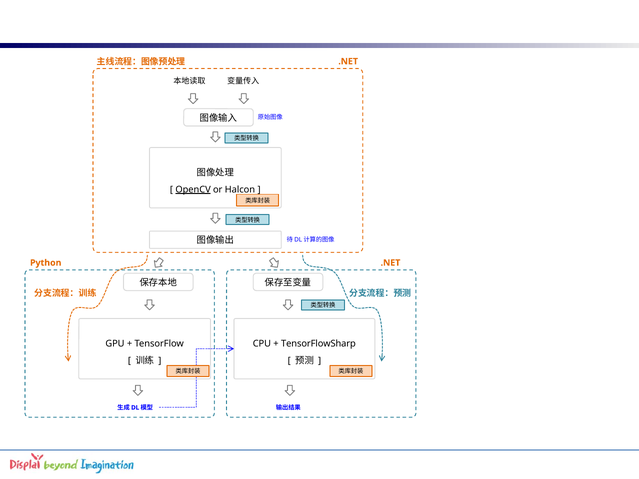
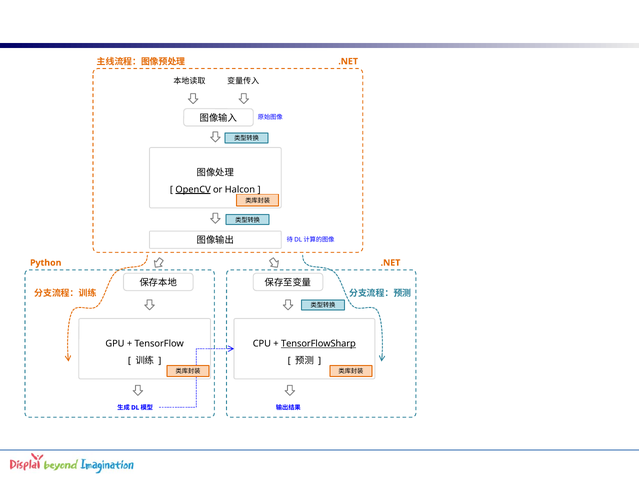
TensorFlowSharp underline: none -> present (318, 344)
